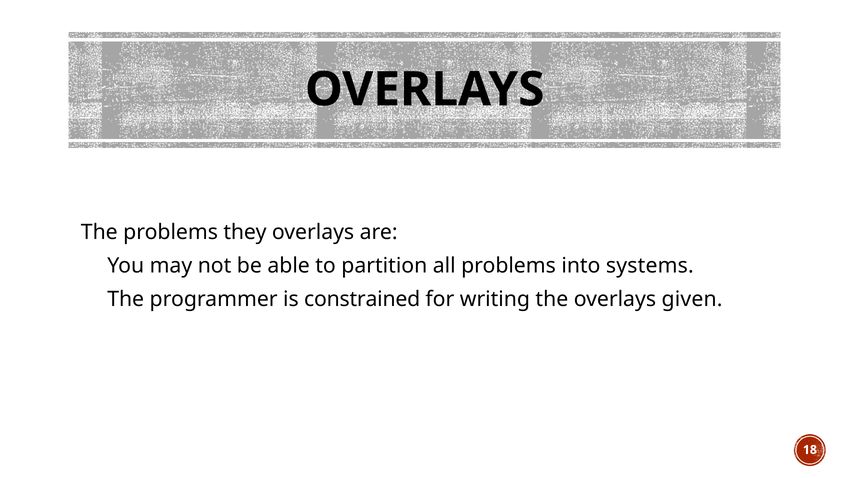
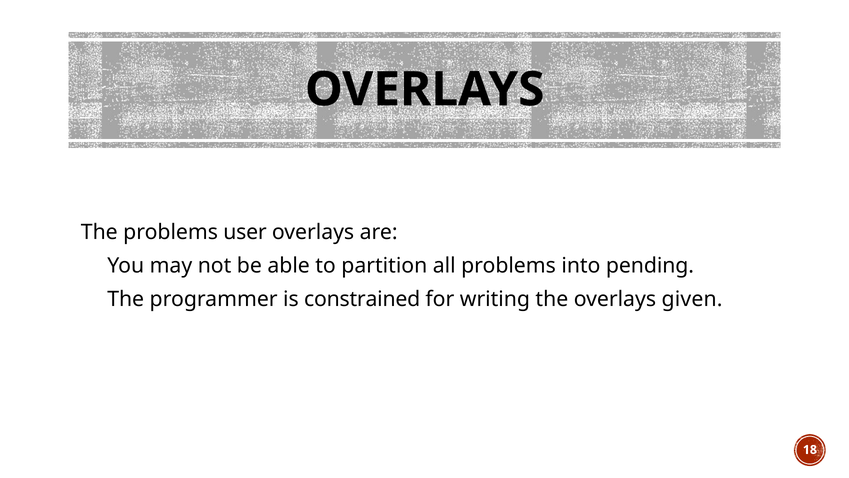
they: they -> user (245, 232)
systems: systems -> pending (650, 265)
